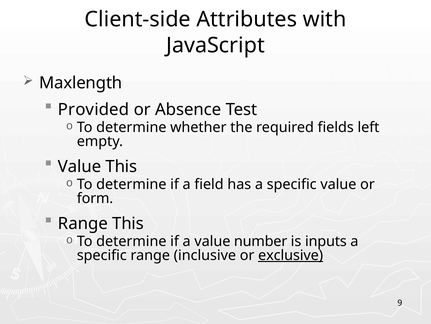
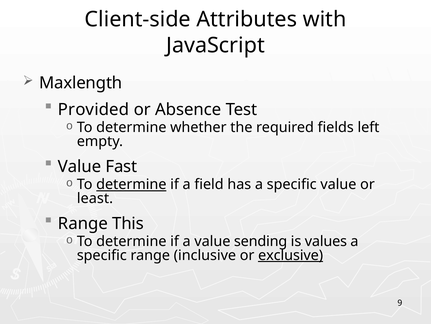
Value This: This -> Fast (121, 166)
determine underline: none -> present (131, 184)
form: form -> least (95, 198)
number: number -> sending (261, 241)
inputs: inputs -> values (326, 241)
